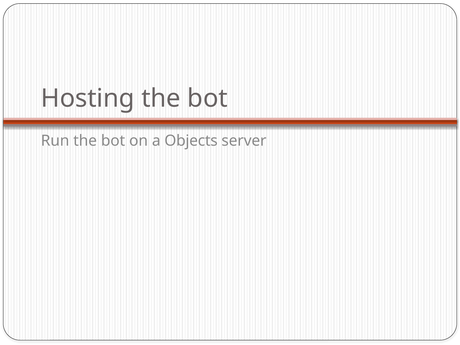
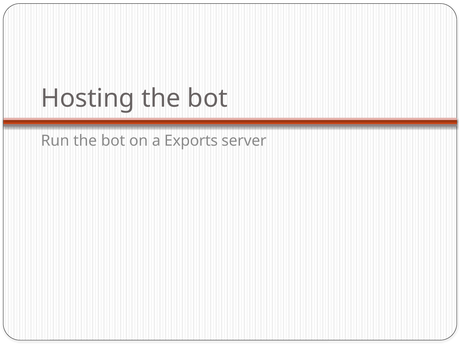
Objects: Objects -> Exports (191, 141)
